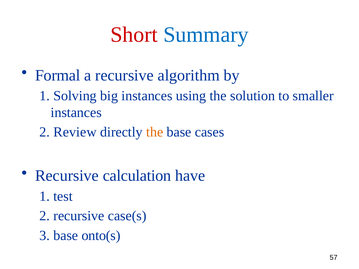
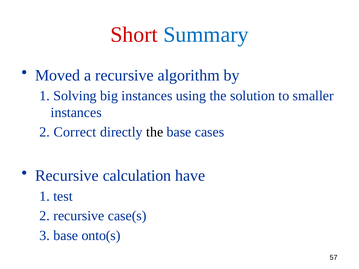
Formal: Formal -> Moved (58, 75)
Review: Review -> Correct (75, 132)
the colour: orange -> black (155, 132)
